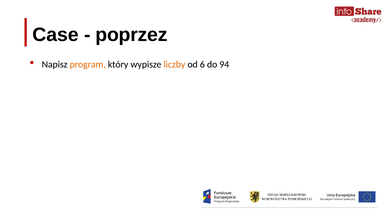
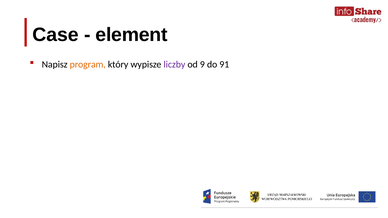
poprzez: poprzez -> element (132, 35)
liczby colour: orange -> purple (174, 65)
6: 6 -> 9 (202, 65)
94: 94 -> 91 (224, 65)
